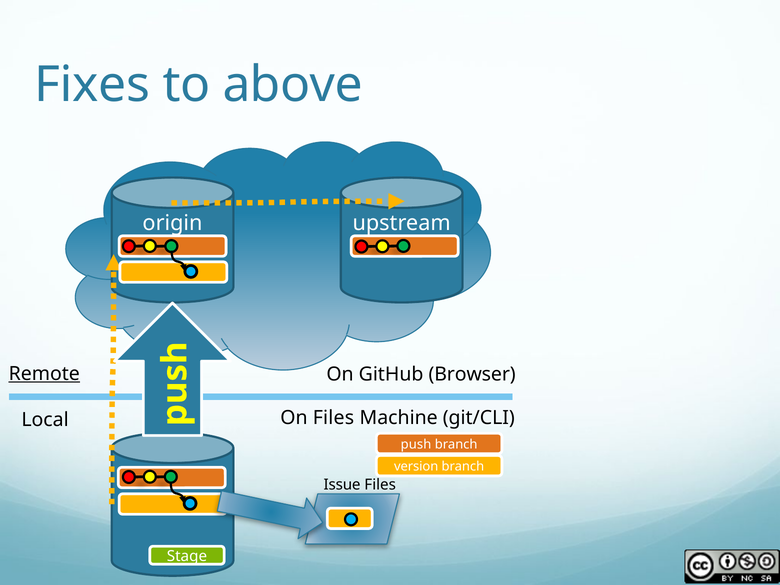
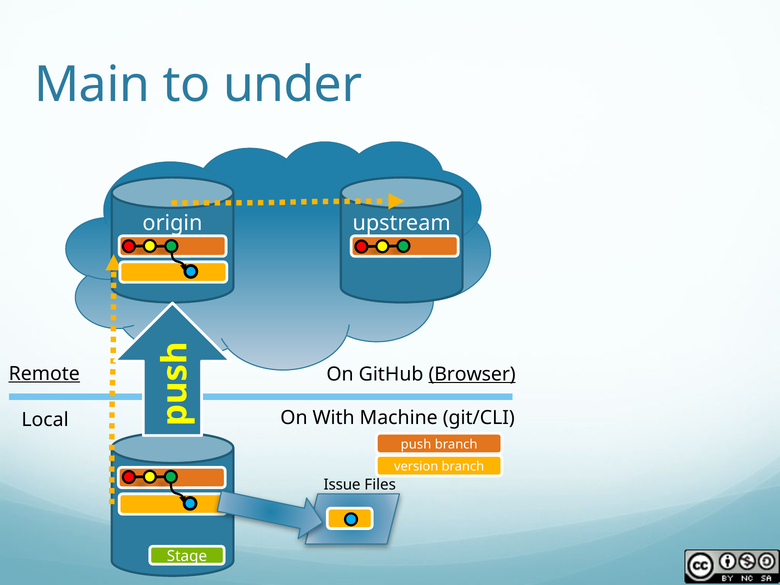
Fixes: Fixes -> Main (92, 85)
above: above -> under (293, 85)
Browser underline: none -> present (472, 374)
On Files: Files -> With (334, 418)
